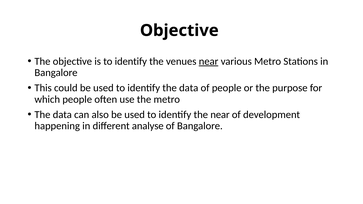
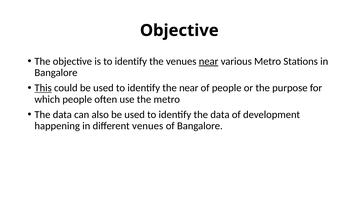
This underline: none -> present (43, 88)
identify the data: data -> near (189, 88)
identify the near: near -> data (220, 115)
different analyse: analyse -> venues (148, 126)
